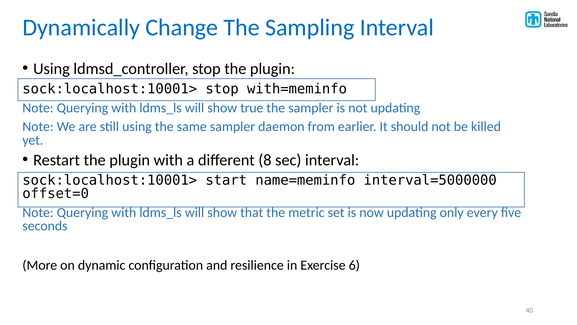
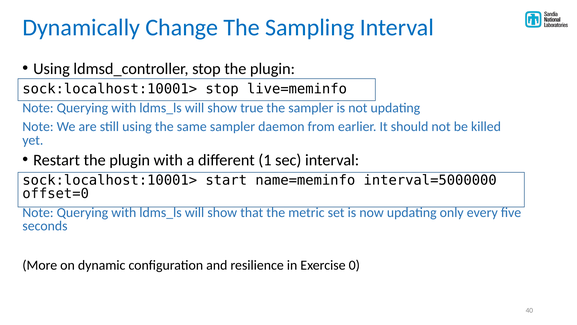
with=meminfo: with=meminfo -> live=meminfo (297, 89)
8: 8 -> 1 (265, 160)
6: 6 -> 0 (354, 265)
